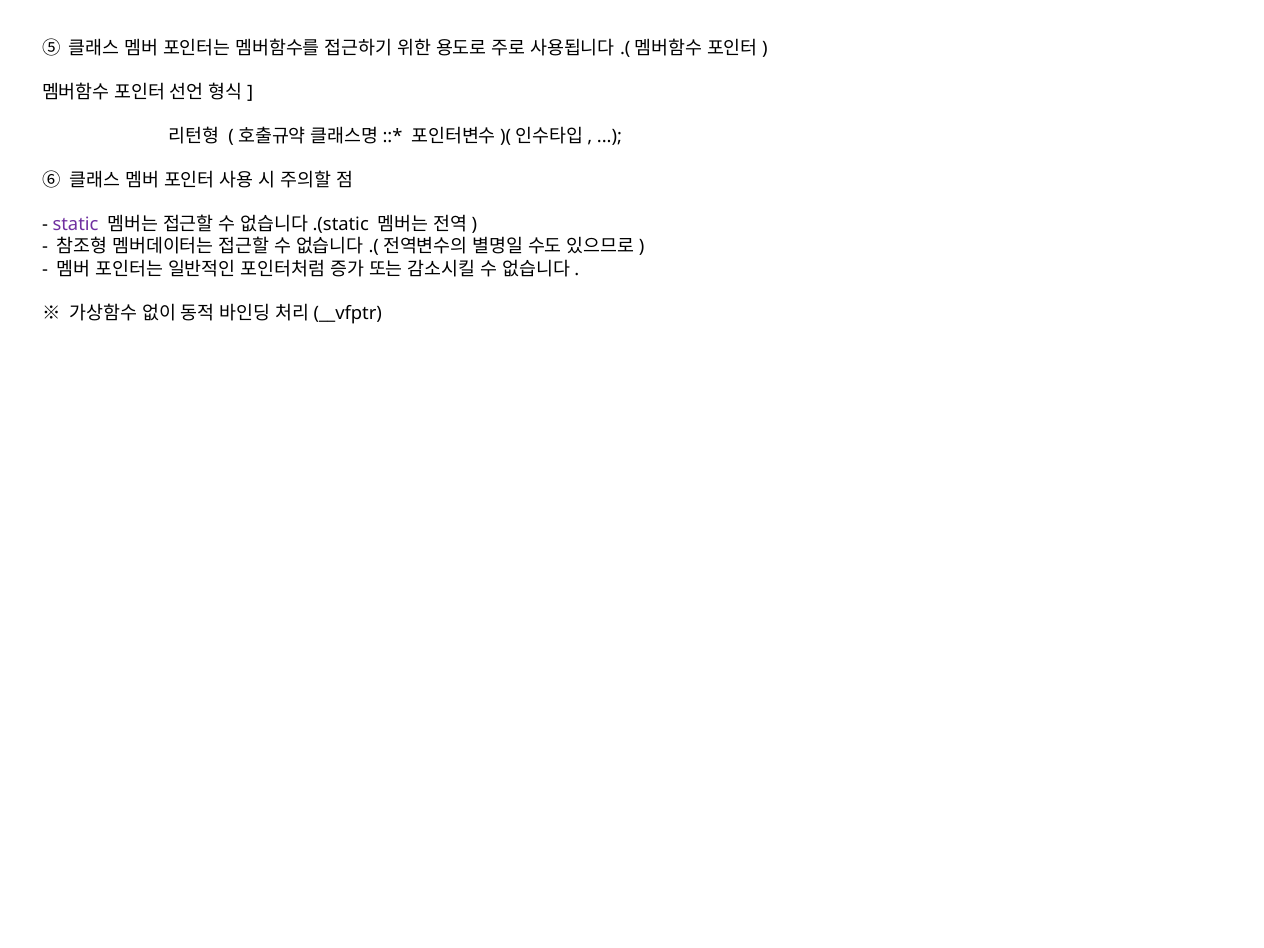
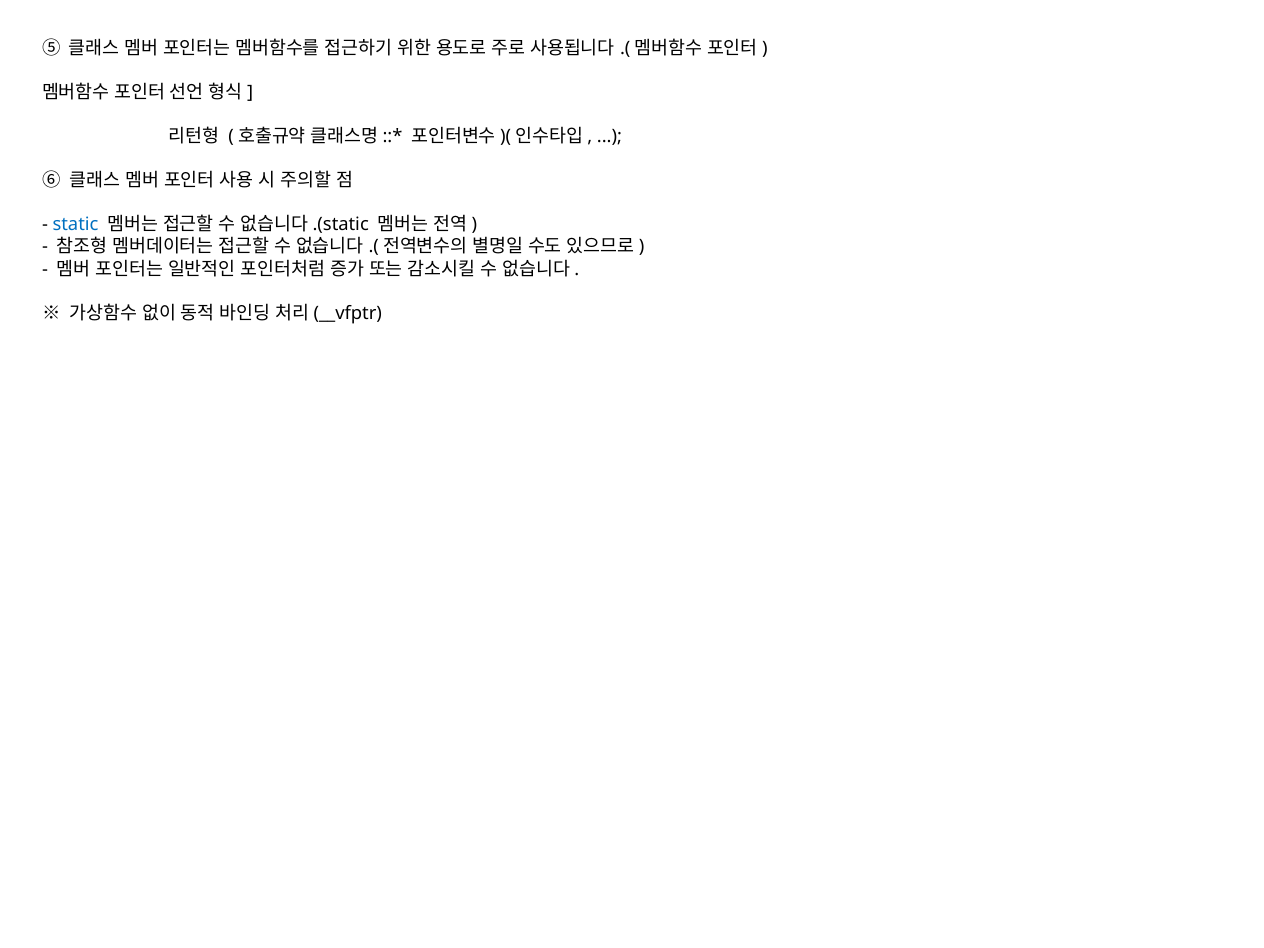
static colour: purple -> blue (76, 225)
